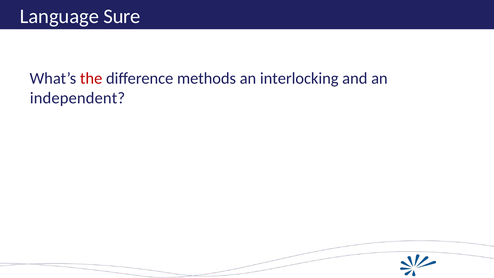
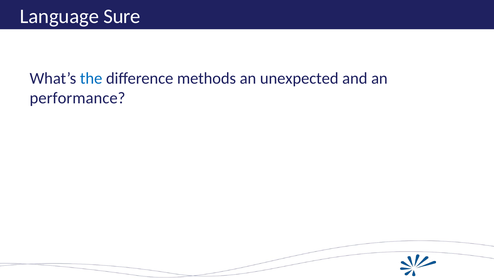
the colour: red -> blue (91, 78)
interlocking: interlocking -> unexpected (299, 78)
independent: independent -> performance (78, 98)
